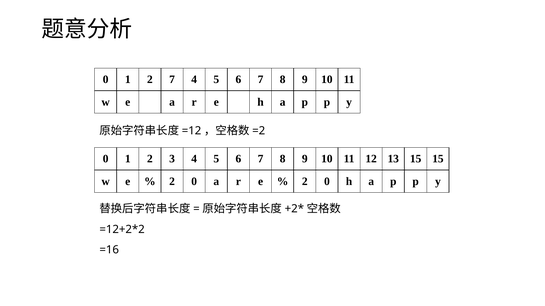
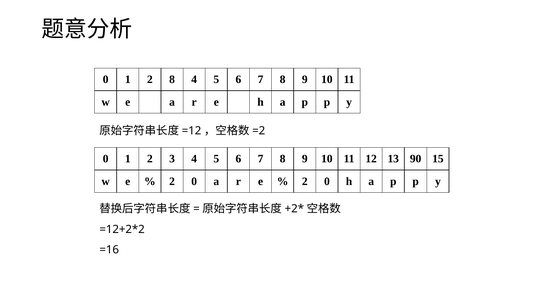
2 7: 7 -> 8 (172, 80)
13 15: 15 -> 90 (416, 159)
